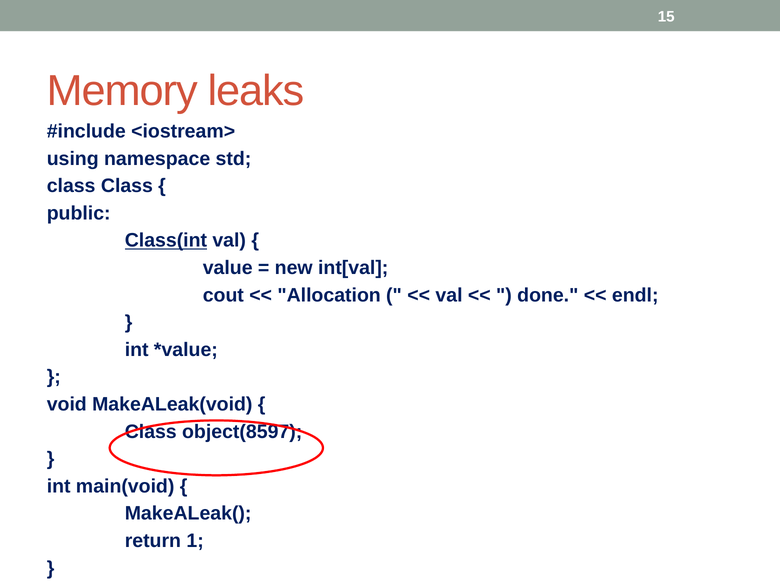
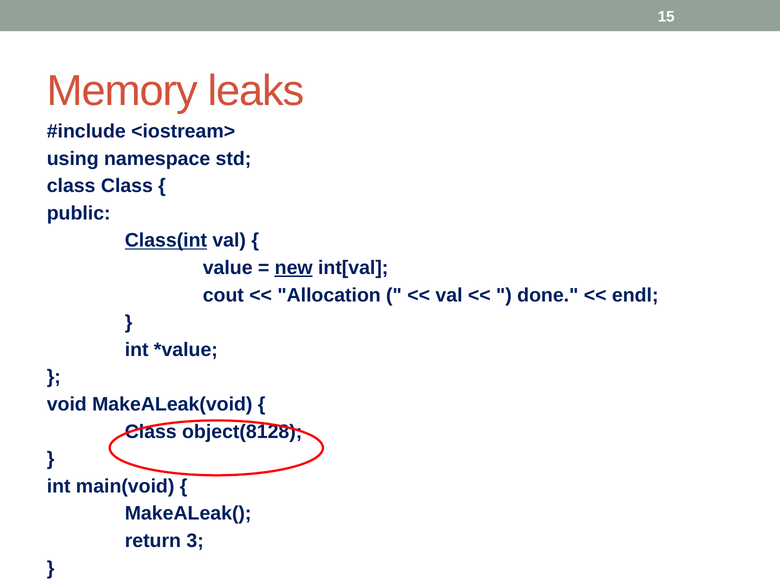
new underline: none -> present (294, 268)
object(8597: object(8597 -> object(8128 (242, 432)
1: 1 -> 3 (195, 541)
